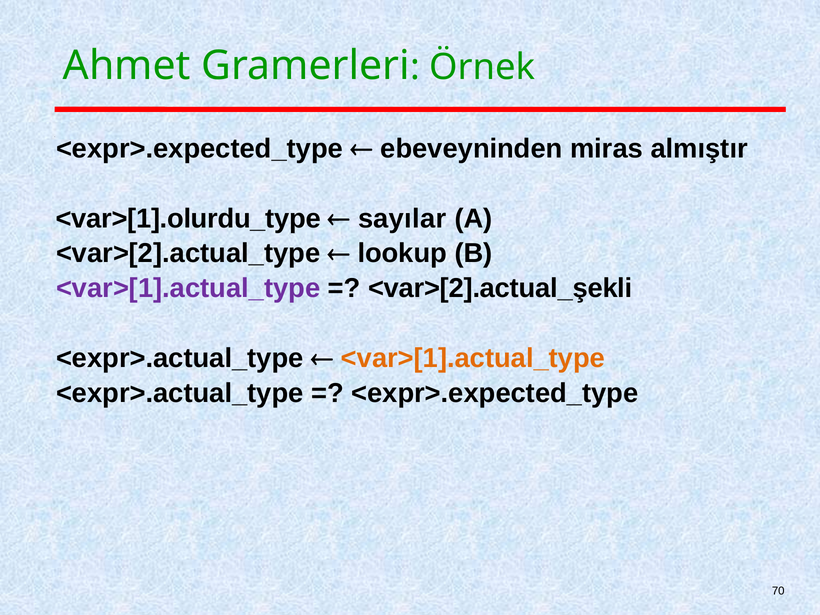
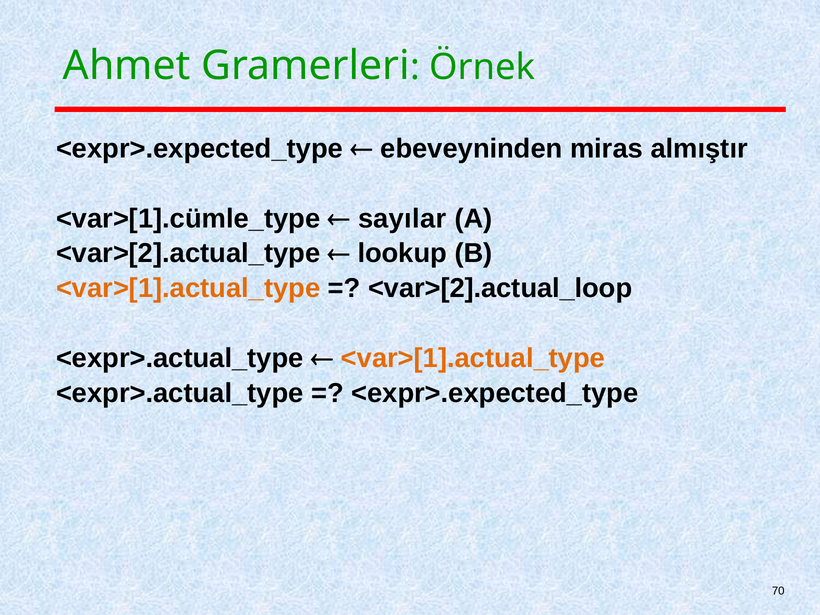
<var>[1].olurdu_type: <var>[1].olurdu_type -> <var>[1].cümle_type (188, 218)
<var>[1].actual_type colour: purple -> orange (188, 288)
<var>[2].actual_şekli: <var>[2].actual_şekli -> <var>[2].actual_loop (500, 288)
